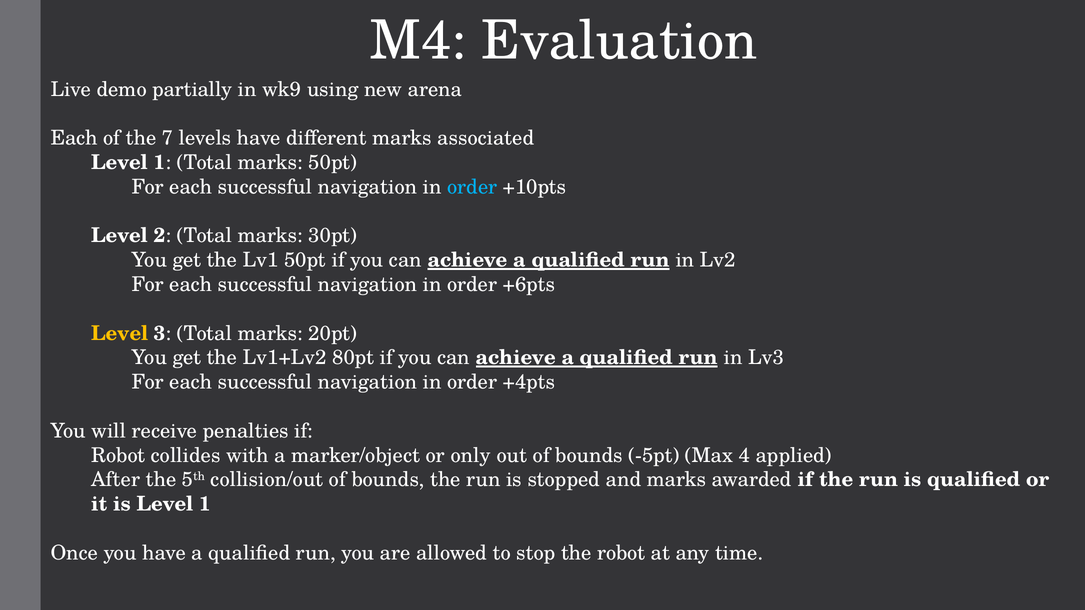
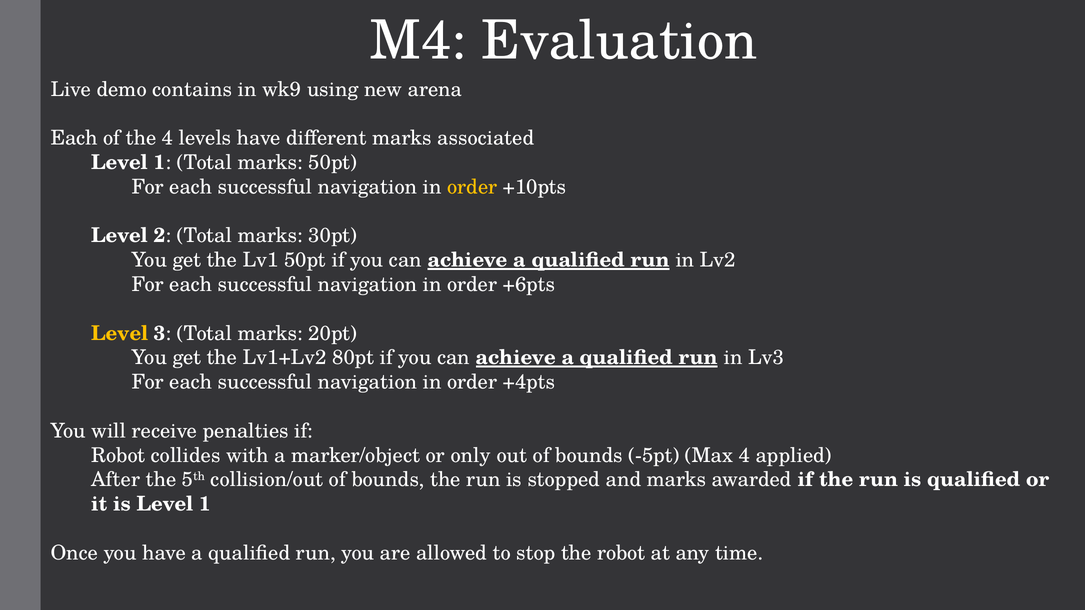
partially: partially -> contains (192, 89)
the 7: 7 -> 4 (168, 138)
order colour: light blue -> yellow (472, 187)
